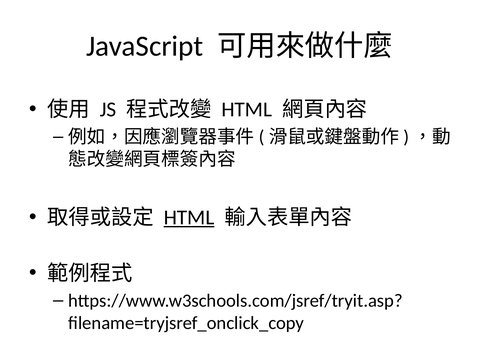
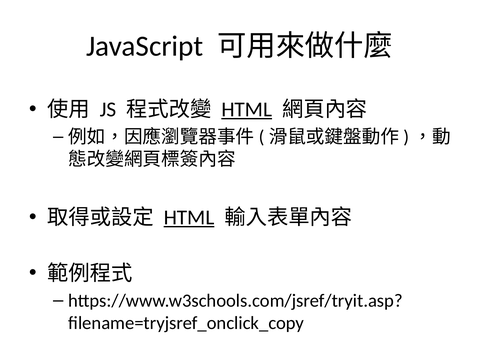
HTML underline: none -> present (247, 110)
